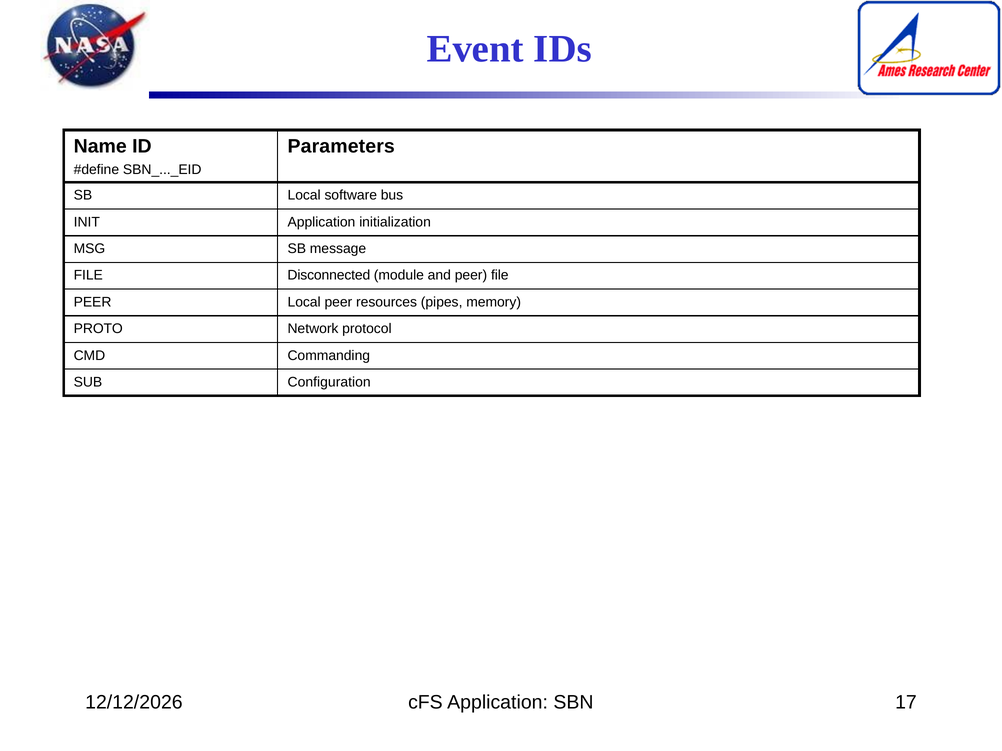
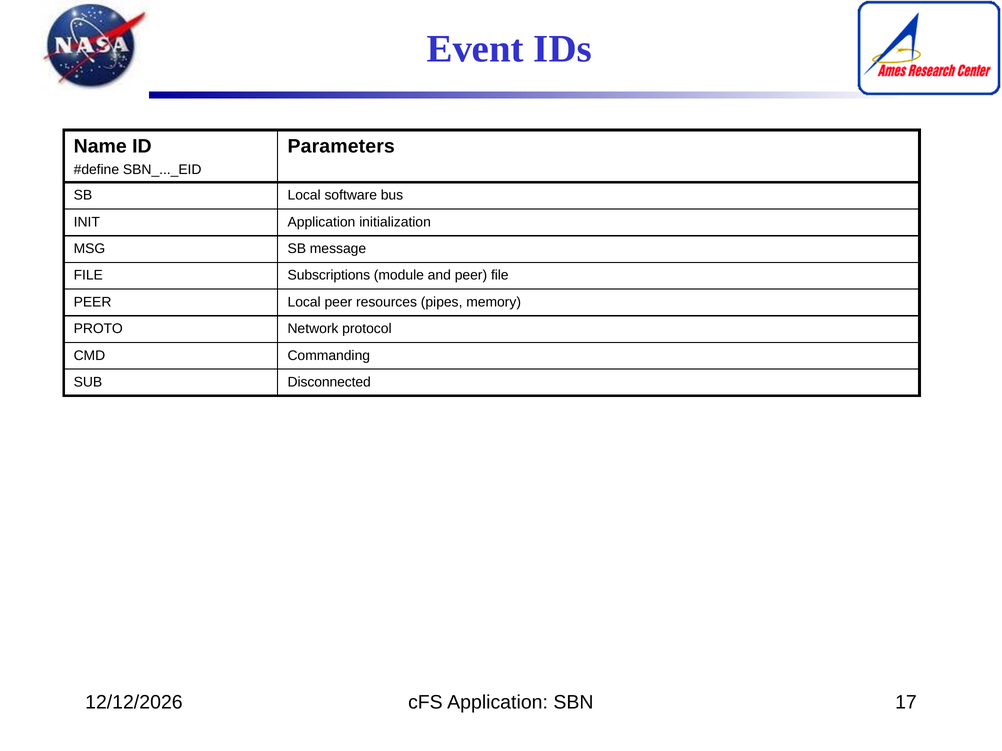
Disconnected: Disconnected -> Subscriptions (329, 276)
Configuration: Configuration -> Disconnected (329, 382)
